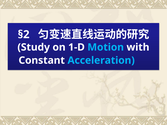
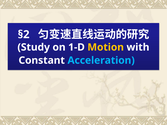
Motion colour: light blue -> yellow (106, 47)
